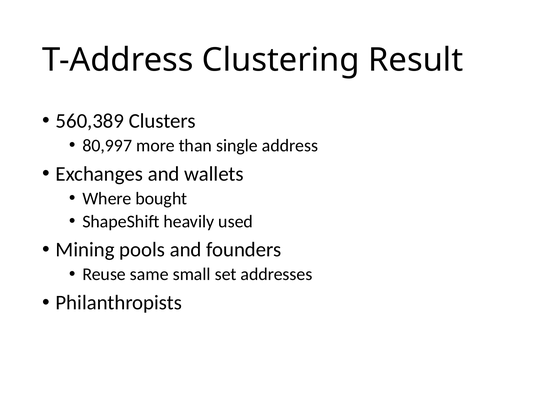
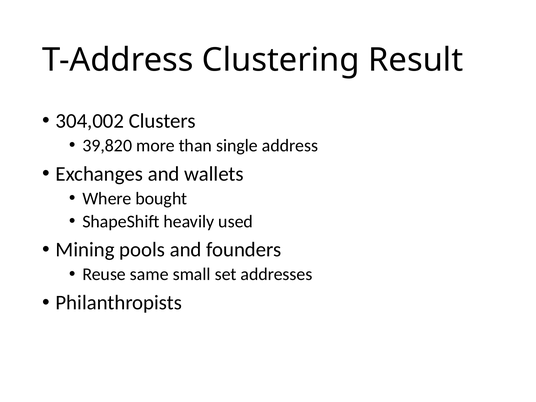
560,389: 560,389 -> 304,002 (90, 121)
80,997: 80,997 -> 39,820 (107, 145)
